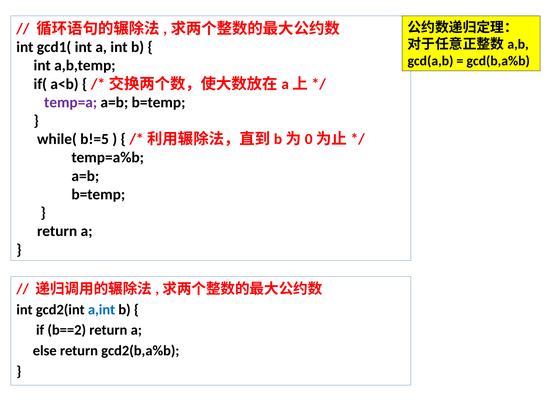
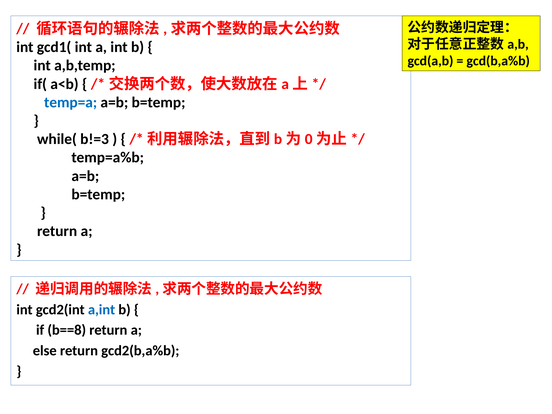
temp=a colour: purple -> blue (71, 102)
b!=5: b!=5 -> b!=3 (95, 139)
b==2: b==2 -> b==8 (67, 330)
